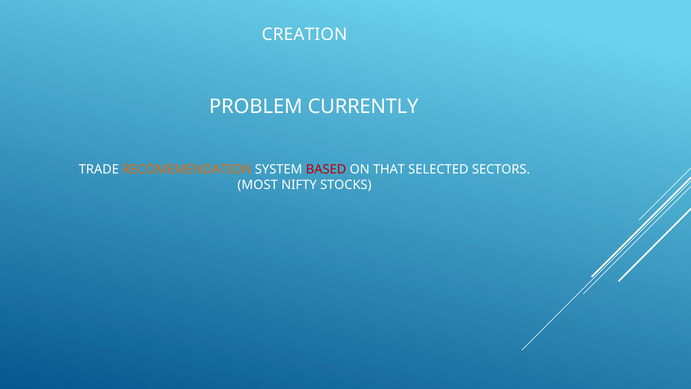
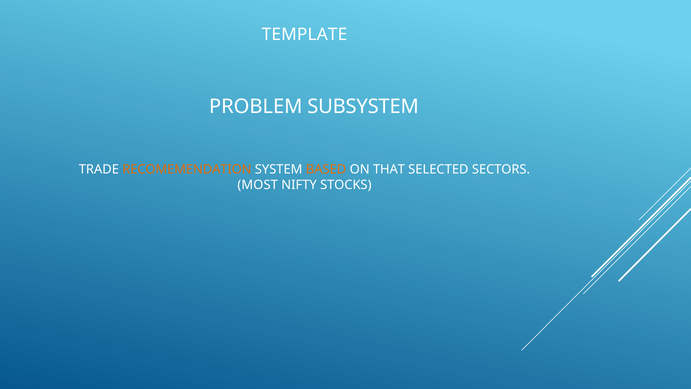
CREATION: CREATION -> TEMPLATE (304, 34)
CURRENTLY: CURRENTLY -> SUBSYSTEM (363, 107)
BASED colour: red -> orange (326, 169)
